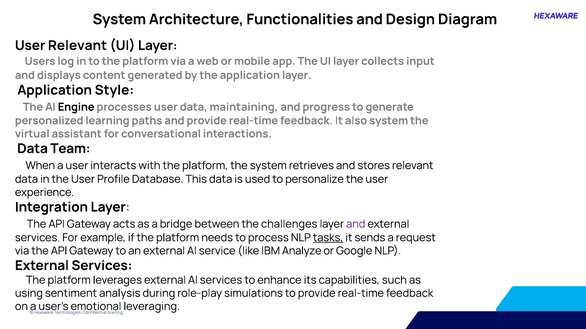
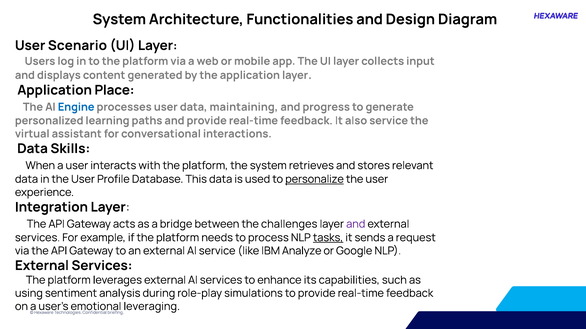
User Relevant: Relevant -> Scenario (77, 46)
Style: Style -> Place (114, 90)
Engine colour: black -> blue (76, 107)
also system: system -> service (389, 121)
Team: Team -> Skills (70, 149)
personalize underline: none -> present (315, 179)
